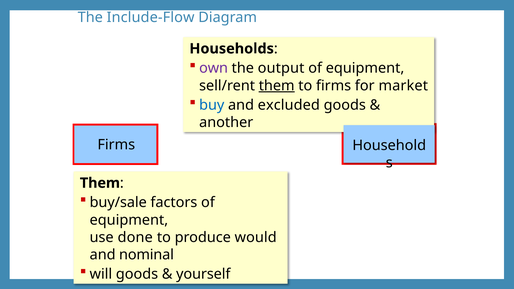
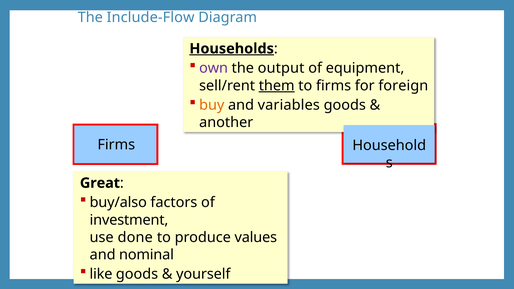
Households underline: none -> present (232, 49)
market: market -> foreign (403, 86)
buy colour: blue -> orange (212, 105)
excluded: excluded -> variables (289, 105)
Them: Them -> Great (100, 183)
buy/sale: buy/sale -> buy/also (118, 203)
equipment: equipment -> investment (129, 220)
would: would -> values (256, 237)
will: will -> like (101, 274)
